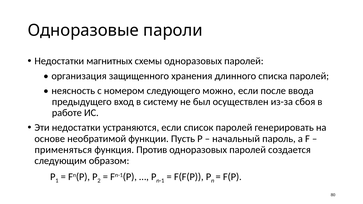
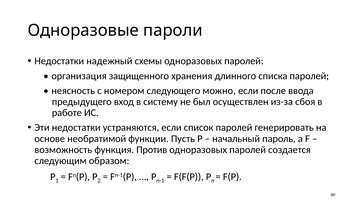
магнитных: магнитных -> надежный (109, 61)
применяться: применяться -> возможность (63, 150)
